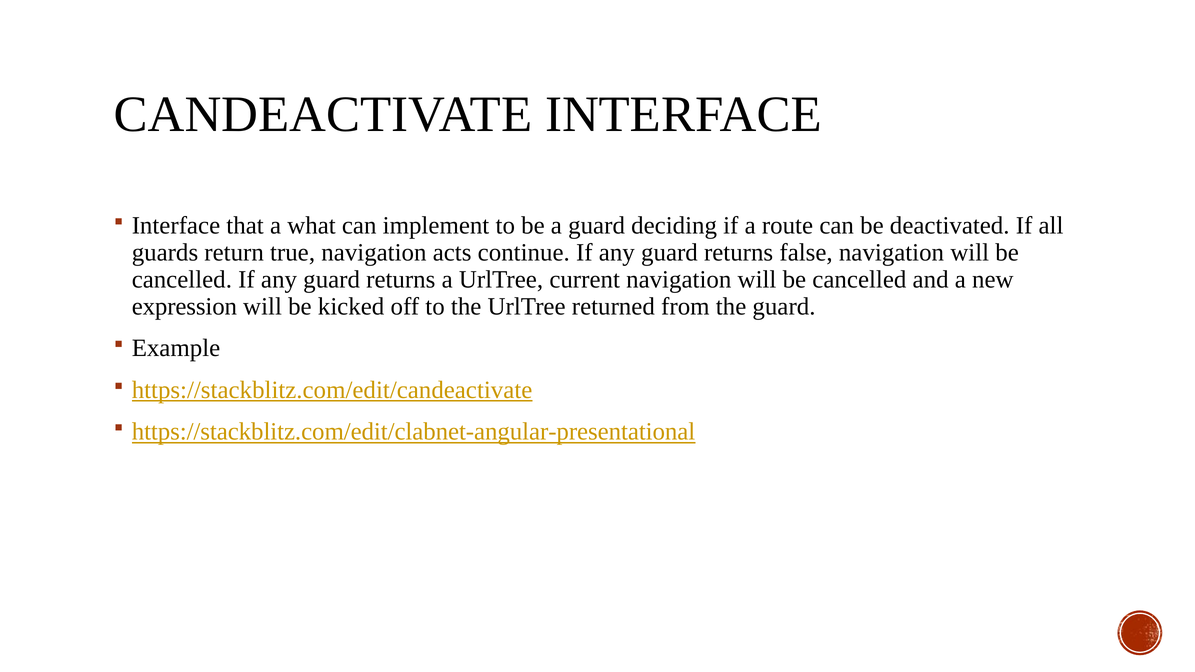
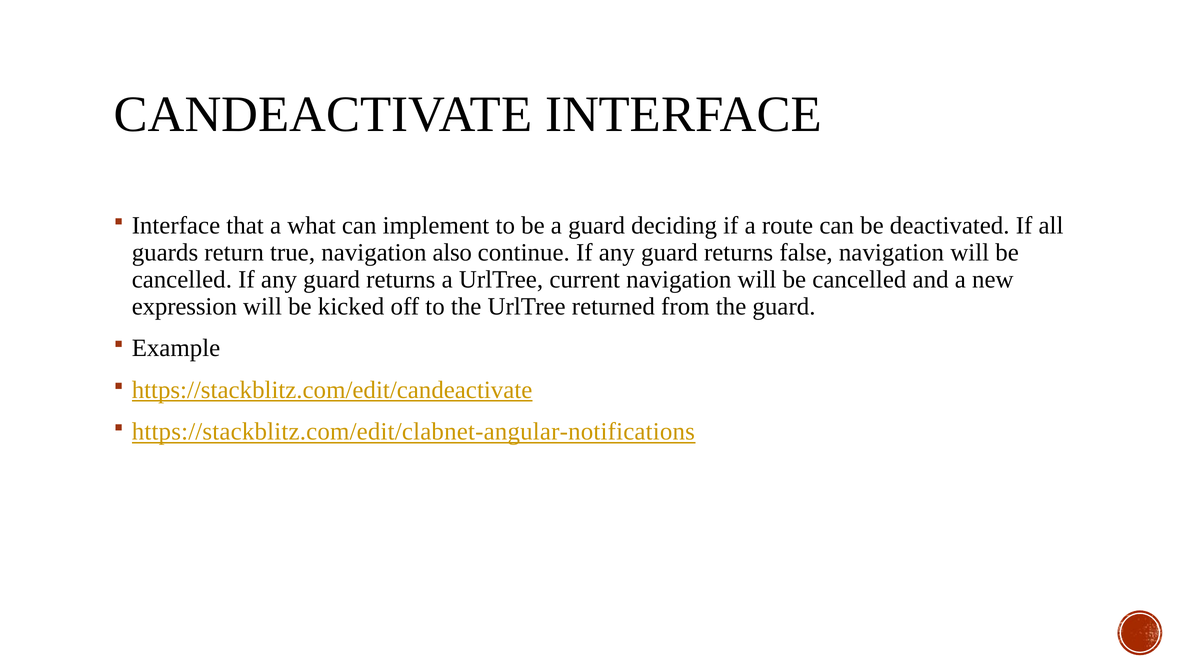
acts: acts -> also (452, 253)
https://stackblitz.com/edit/clabnet-angular-presentational: https://stackblitz.com/edit/clabnet-angular-presentational -> https://stackblitz.com/edit/clabnet-angular-notifications (413, 432)
